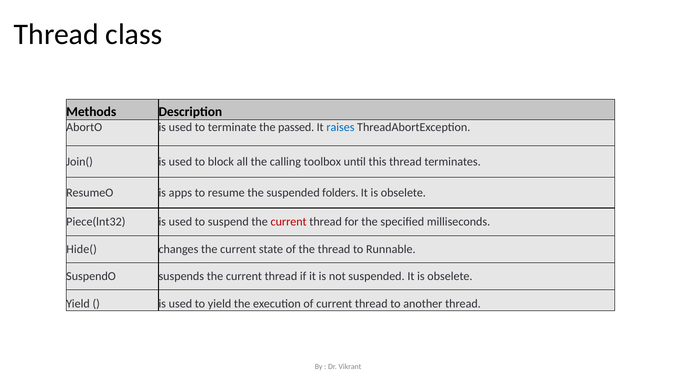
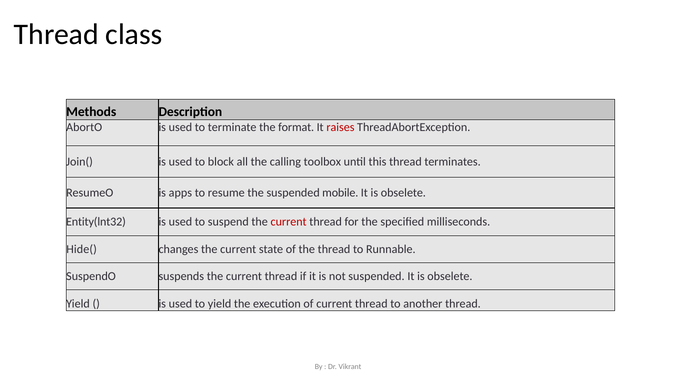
passed: passed -> format (296, 127)
raises colour: blue -> red (340, 127)
folders: folders -> mobile (340, 193)
Piece(lnt32: Piece(lnt32 -> Entity(lnt32 (96, 222)
